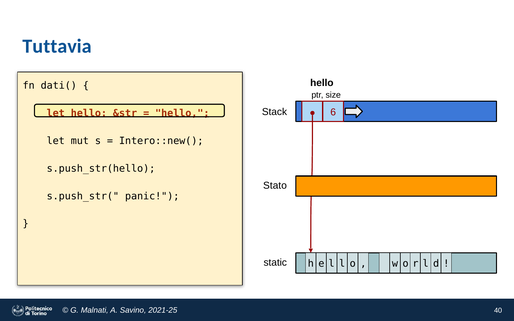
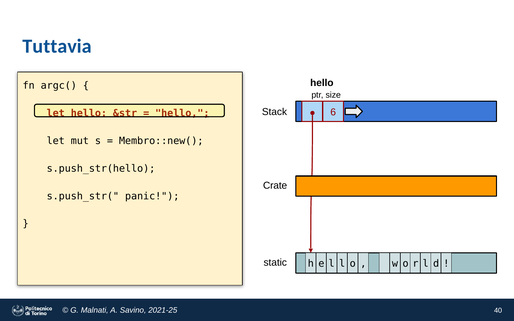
dati(: dati( -> argc( (59, 86)
Intero::new(: Intero::new( -> Membro::new( (161, 141)
Stato: Stato -> Crate (275, 186)
